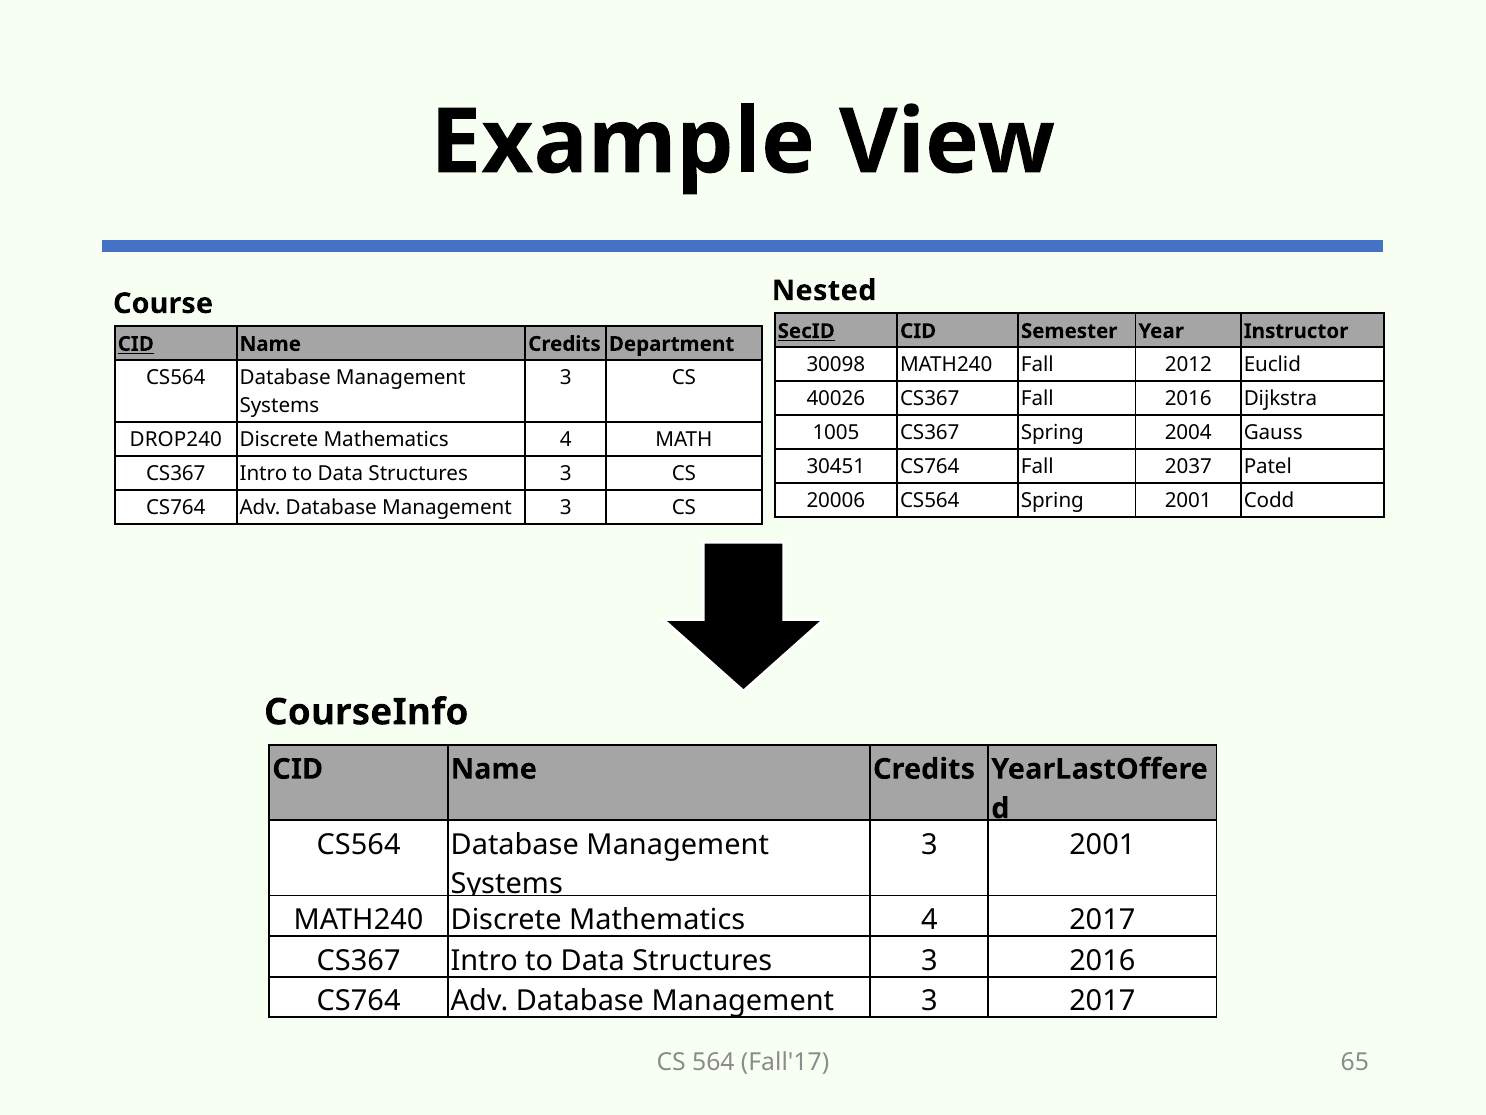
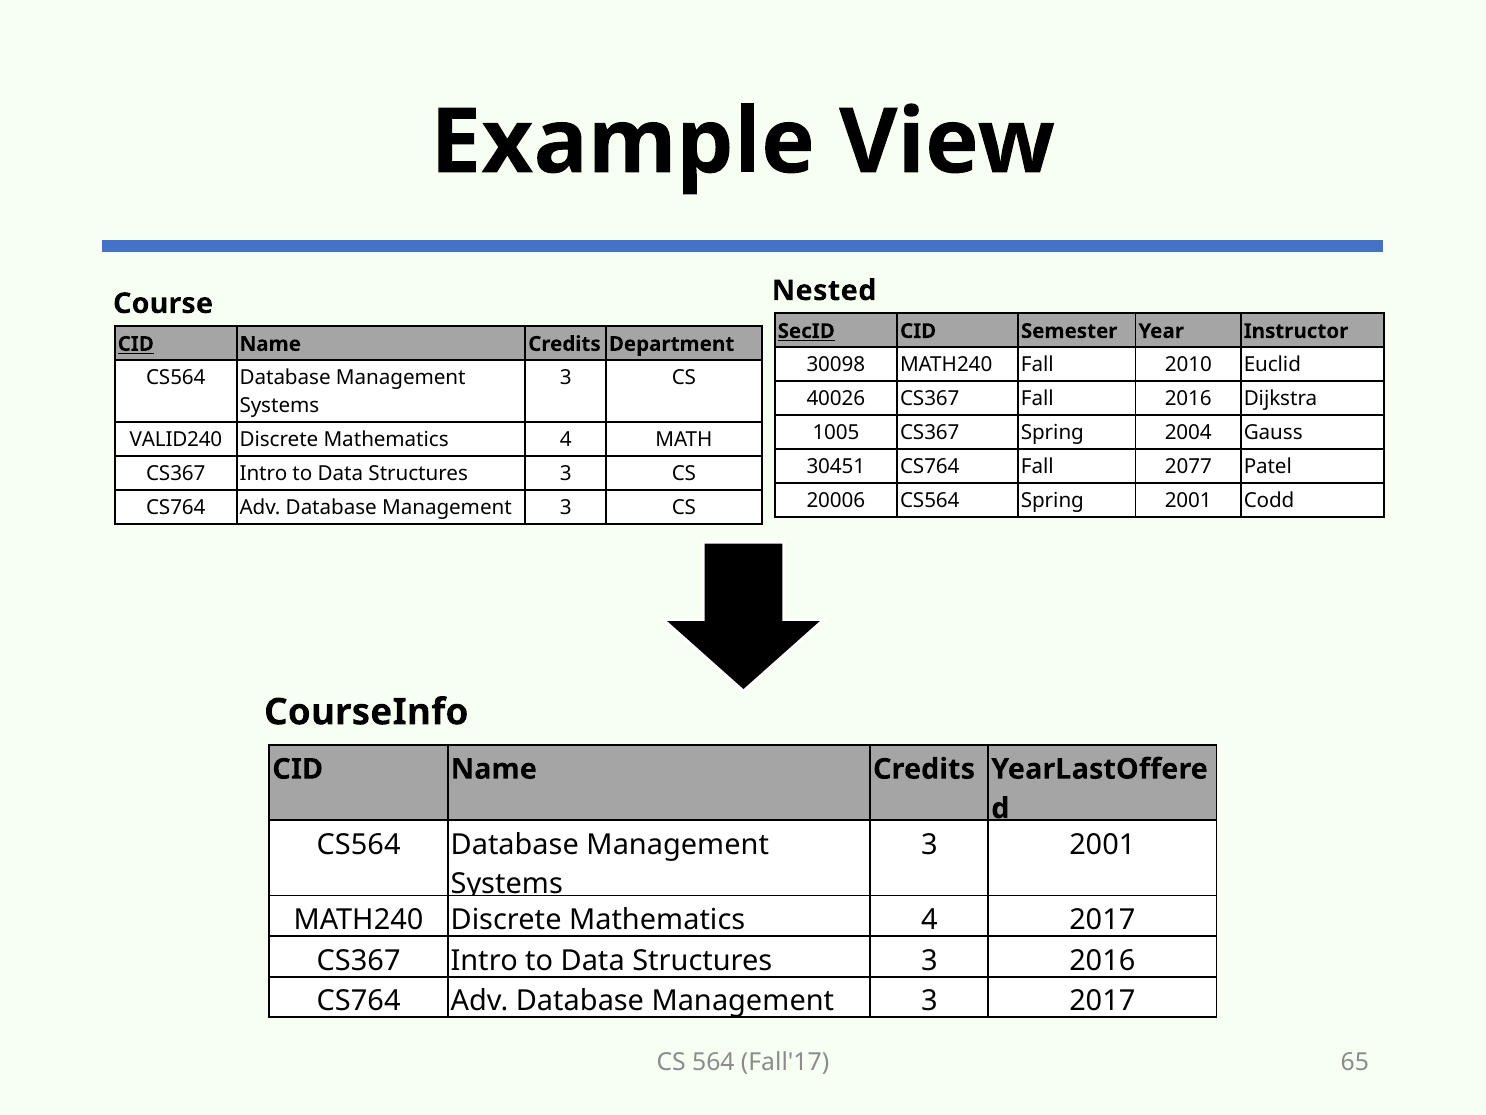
2012: 2012 -> 2010 (1188, 365)
DROP240: DROP240 -> VALID240 (176, 440)
2037: 2037 -> 2077 (1188, 467)
